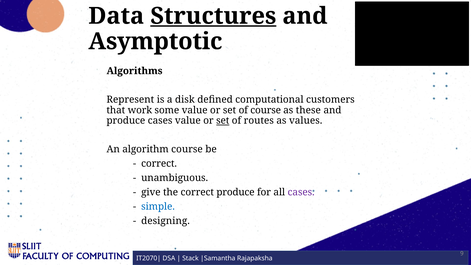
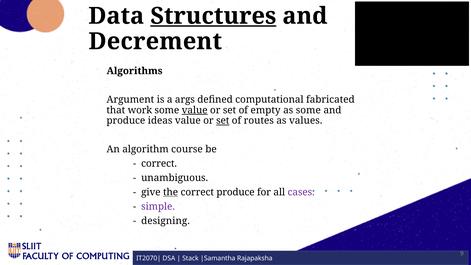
Asymptotic: Asymptotic -> Decrement (155, 41)
Represent: Represent -> Argument (130, 99)
disk: disk -> args (185, 99)
customers: customers -> fabricated (330, 99)
value underline: none -> present (195, 110)
of course: course -> empty (266, 110)
as these: these -> some (308, 110)
produce cases: cases -> ideas (160, 121)
the underline: none -> present (171, 192)
simple colour: blue -> purple (158, 206)
